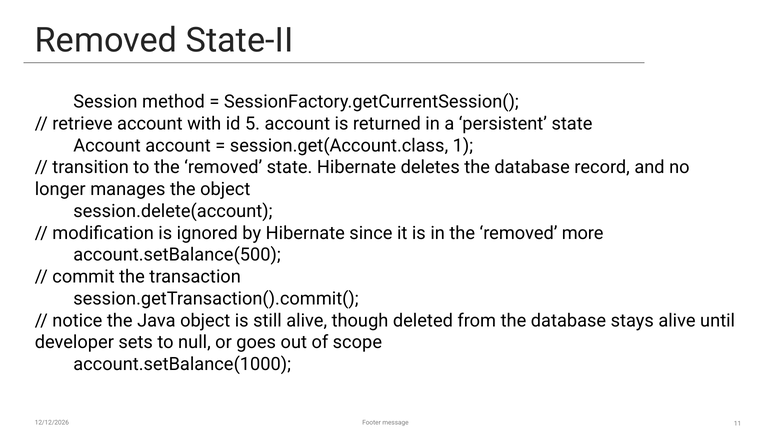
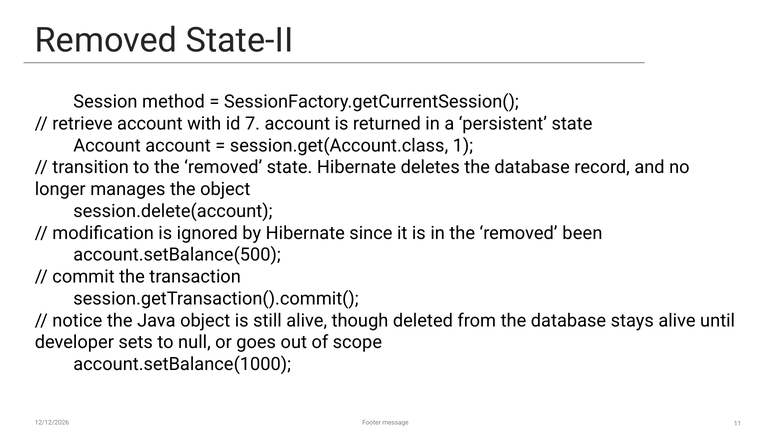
5: 5 -> 7 (253, 124)
more: more -> been (582, 233)
